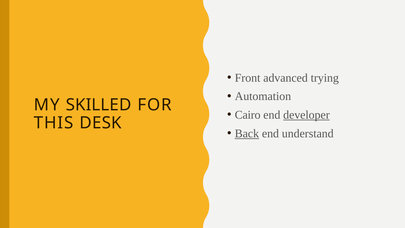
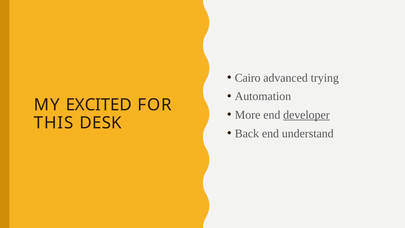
Front: Front -> Cairo (248, 78)
SKILLED: SKILLED -> EXCITED (99, 105)
Cairo: Cairo -> More (248, 115)
Back underline: present -> none (247, 133)
